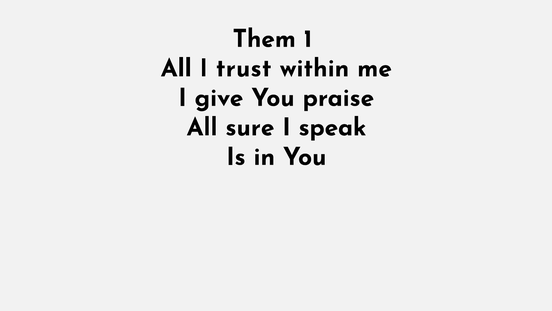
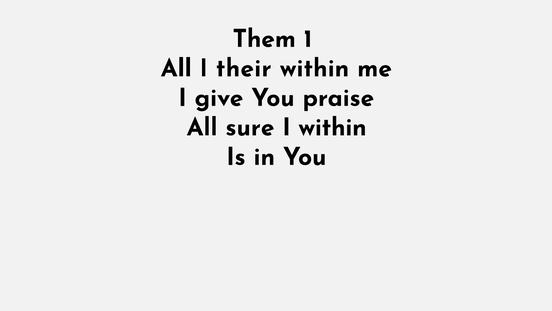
trust: trust -> their (244, 68)
I speak: speak -> within (333, 127)
